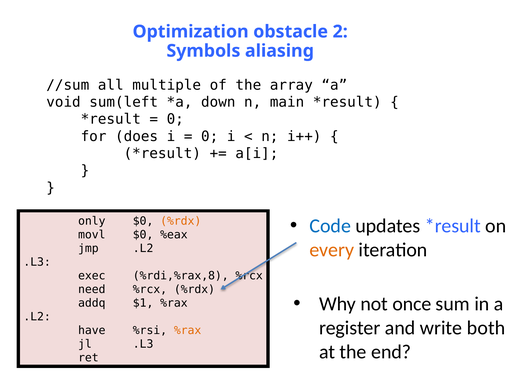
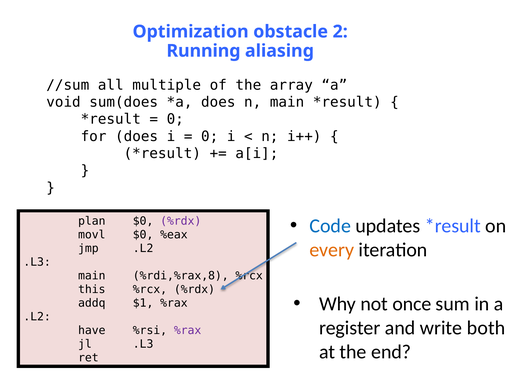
Symbols: Symbols -> Running (203, 51)
sum(left: sum(left -> sum(does (124, 102)
down: down -> does (218, 102)
only: only -> plan (92, 221)
%rdx colour: orange -> purple (181, 221)
exec: exec -> main (92, 276)
need: need -> this (92, 289)
%rax colour: orange -> purple (188, 330)
